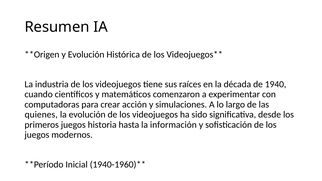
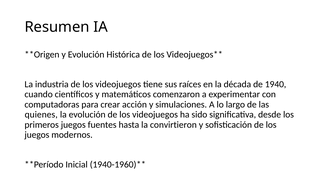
juegos historia: historia -> fuentes (102, 125)
hasta la información: información -> convirtieron (173, 125)
